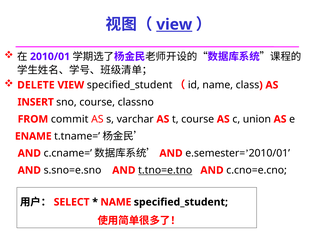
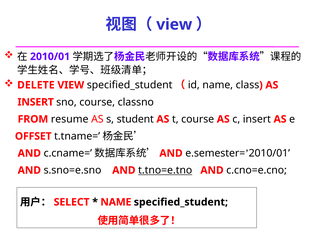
view underline: present -> none (174, 24)
commit: commit -> resume (70, 119)
varchar: varchar -> student (135, 119)
c union: union -> insert (257, 119)
ENAME: ENAME -> OFFSET (33, 136)
